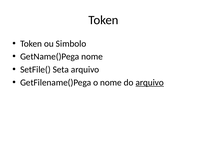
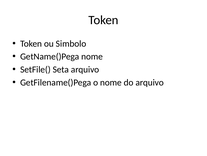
arquivo underline: present -> none (150, 82)
